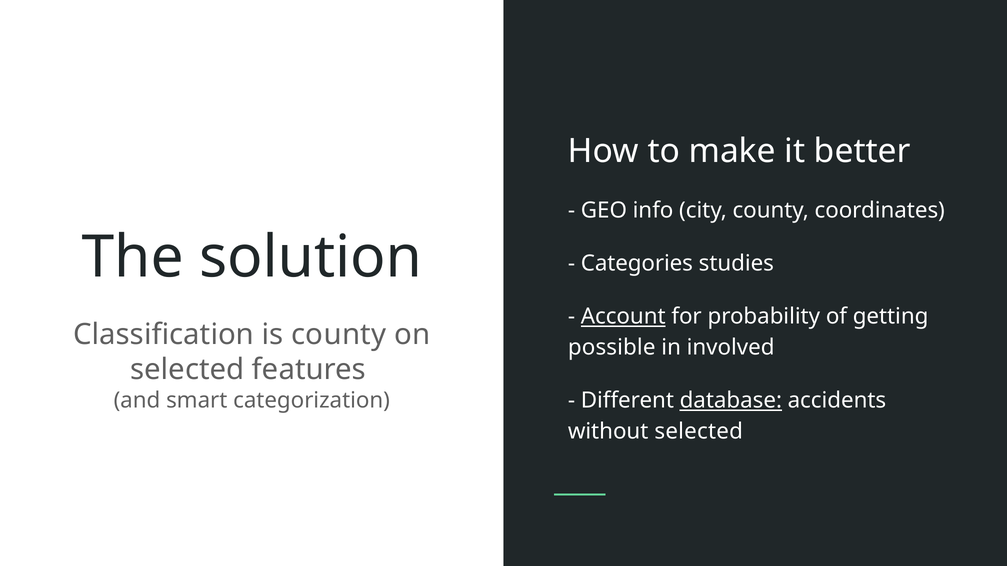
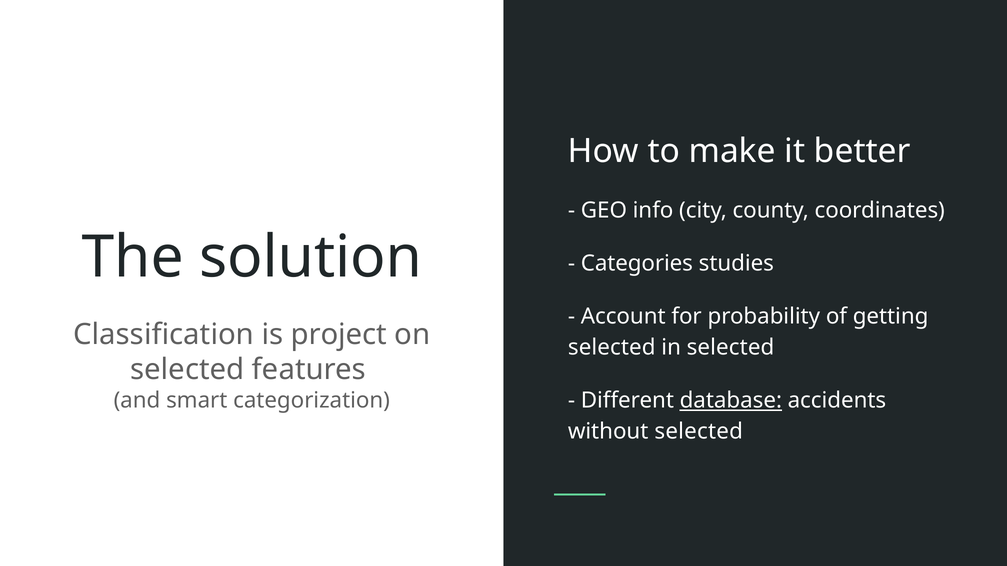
Account underline: present -> none (623, 317)
is county: county -> project (339, 335)
possible: possible -> selected (612, 348)
in involved: involved -> selected (730, 348)
